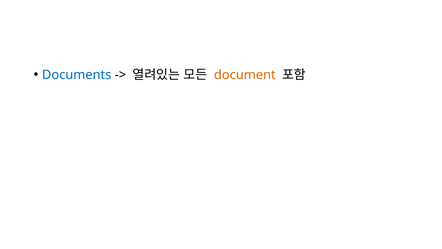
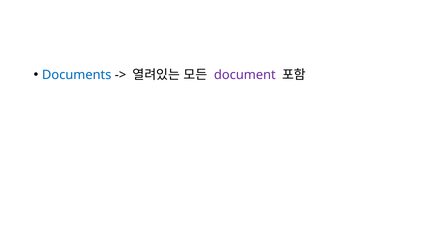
document colour: orange -> purple (245, 75)
